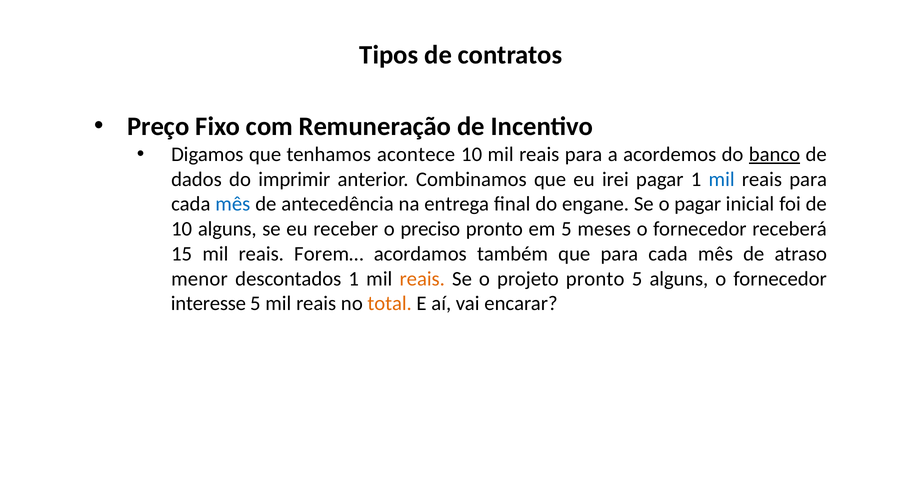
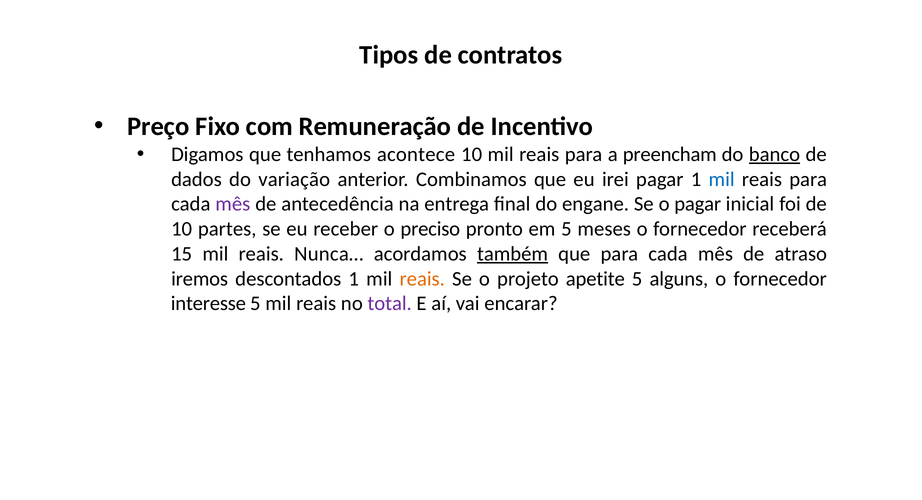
acordemos: acordemos -> preencham (670, 154)
imprimir: imprimir -> variação (294, 179)
mês colour: blue -> purple (233, 204)
10 alguns: alguns -> partes (227, 229)
Forem…: Forem… -> Nunca… (329, 254)
também underline: none -> present (512, 254)
menor: menor -> iremos (200, 279)
projeto pronto: pronto -> apetite (595, 279)
total colour: orange -> purple (390, 304)
